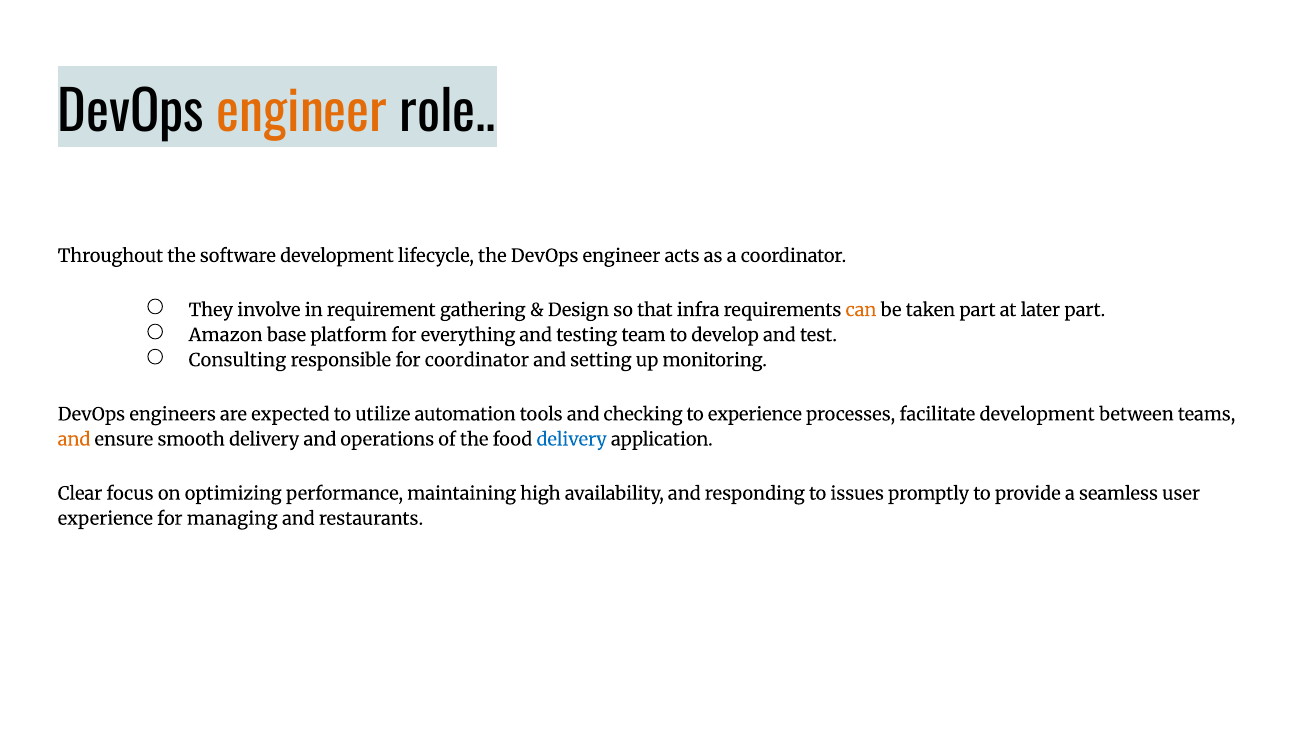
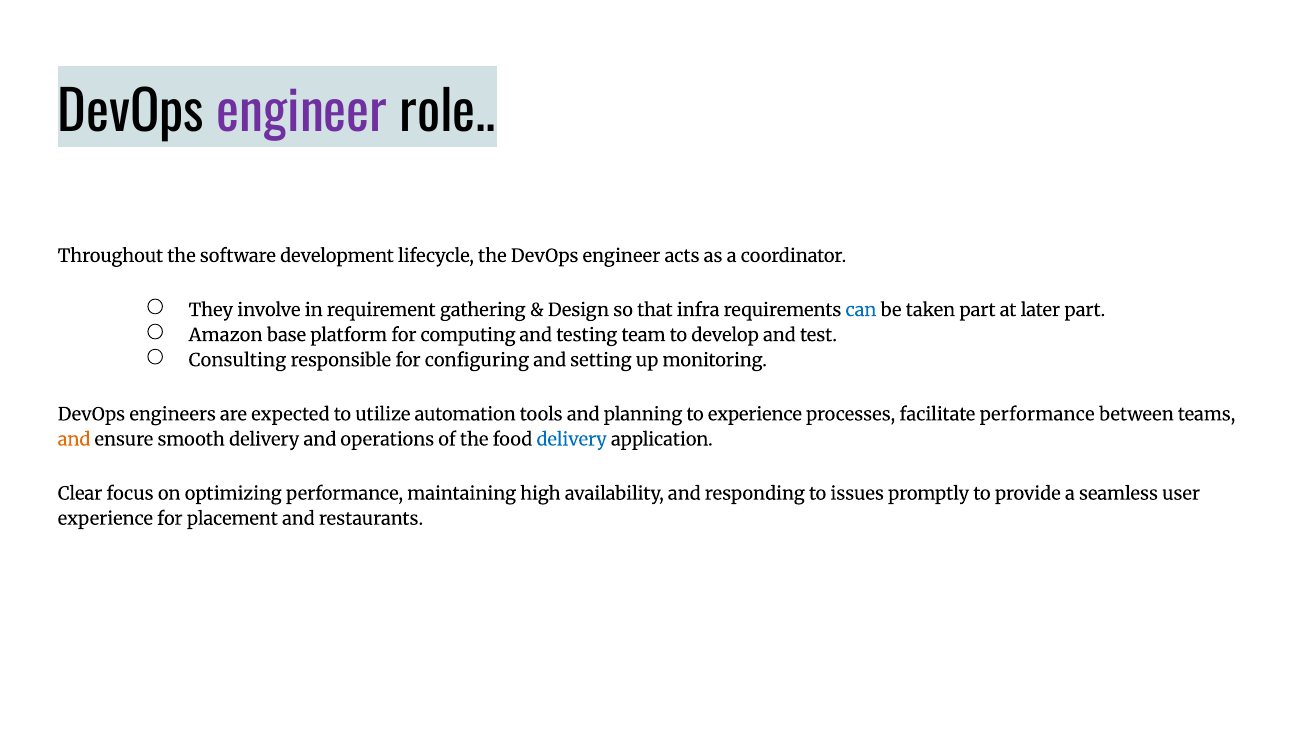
engineer colour: orange -> purple (302, 113)
can colour: orange -> blue (861, 310)
everything: everything -> computing (468, 335)
for coordinator: coordinator -> configuring (477, 360)
checking: checking -> planning (643, 415)
facilitate development: development -> performance (1037, 415)
managing: managing -> placement (232, 519)
